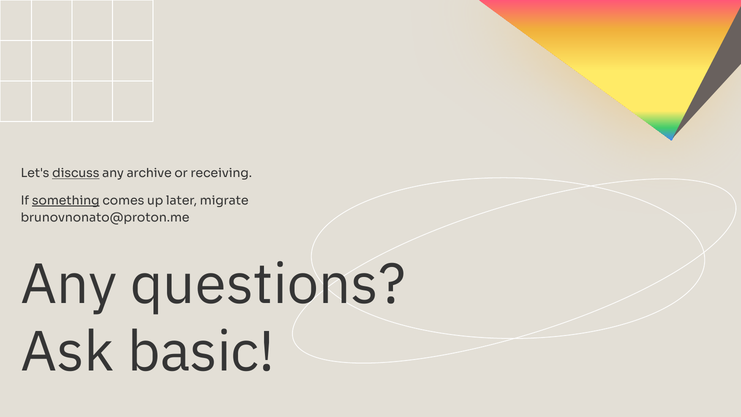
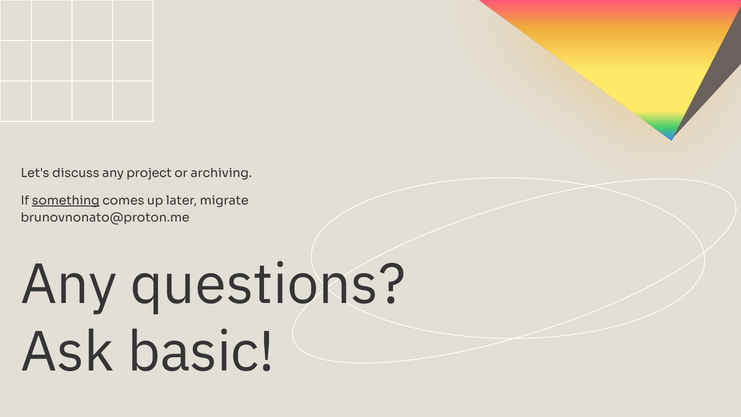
discuss underline: present -> none (76, 173)
archive: archive -> project (149, 173)
receiving: receiving -> archiving (221, 173)
